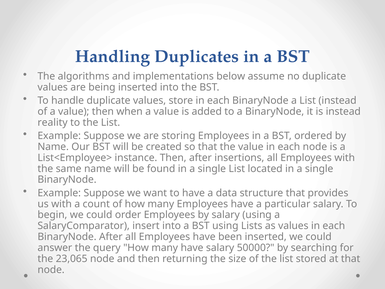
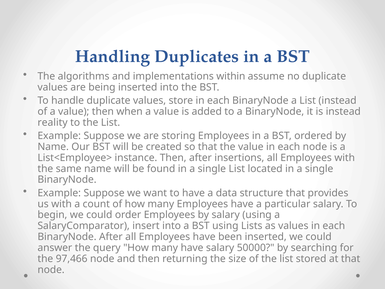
below: below -> within (231, 76)
23,065: 23,065 -> 97,466 (72, 259)
